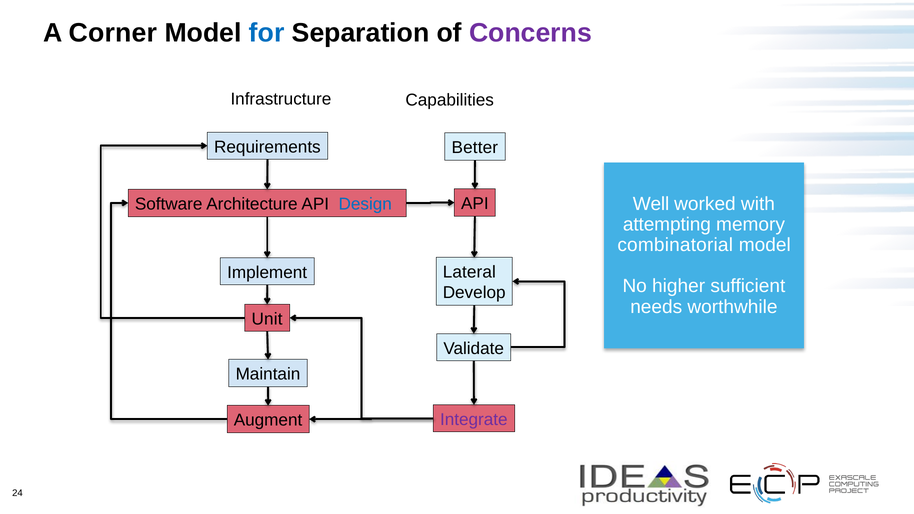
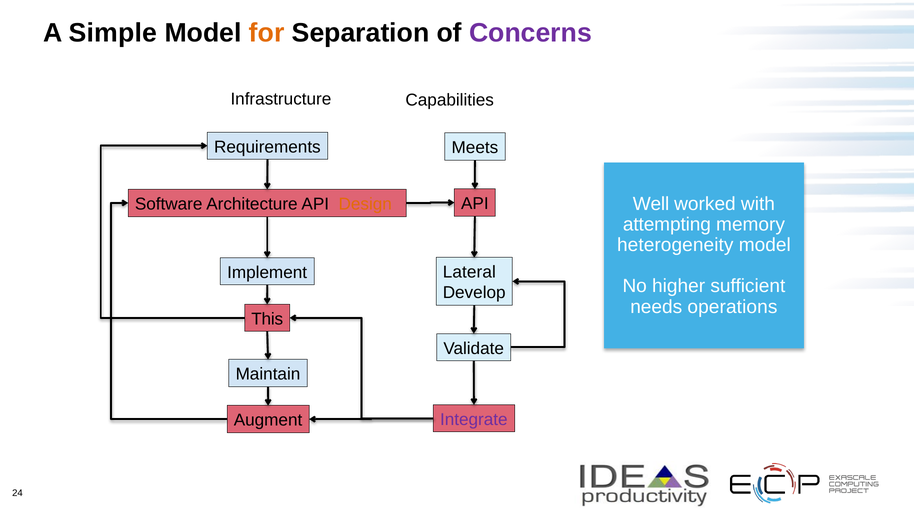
Corner: Corner -> Simple (113, 33)
for colour: blue -> orange (267, 33)
Better: Better -> Meets (475, 148)
Design colour: blue -> orange (365, 204)
combinatorial: combinatorial -> heterogeneity (675, 245)
worthwhile: worthwhile -> operations (732, 307)
Unit: Unit -> This (267, 319)
